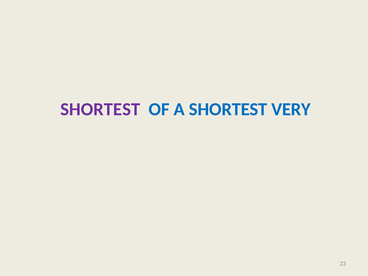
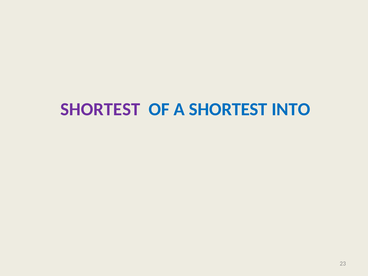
VERY: VERY -> INTO (291, 109)
